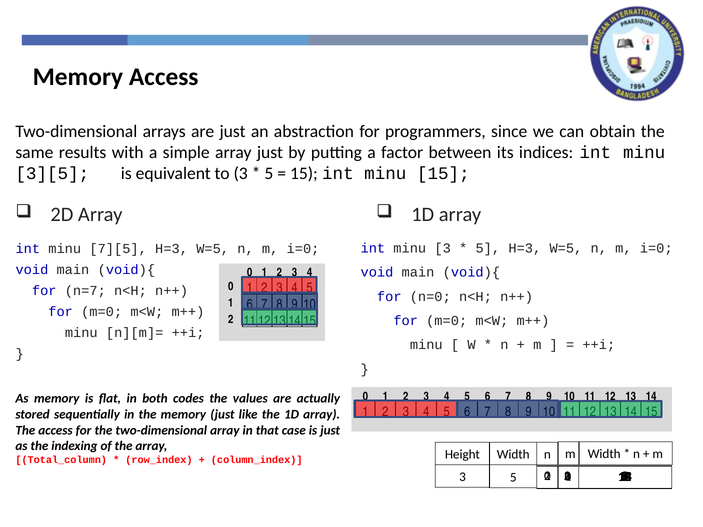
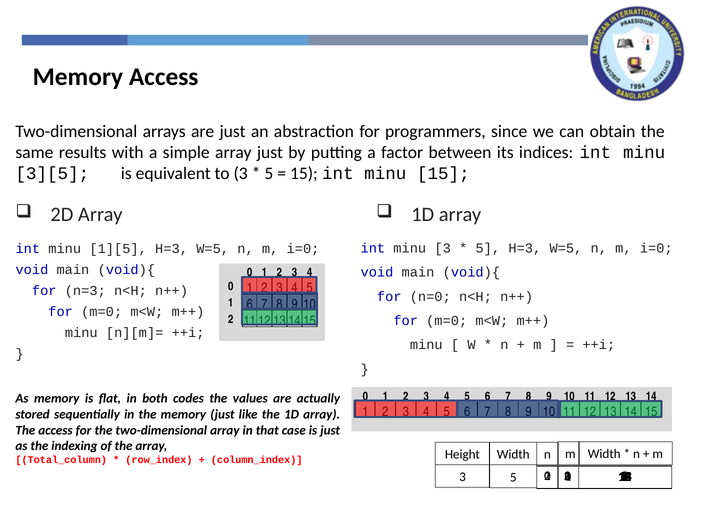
7][5: 7][5 -> 1][5 (118, 249)
n=7: n=7 -> n=3 (85, 291)
